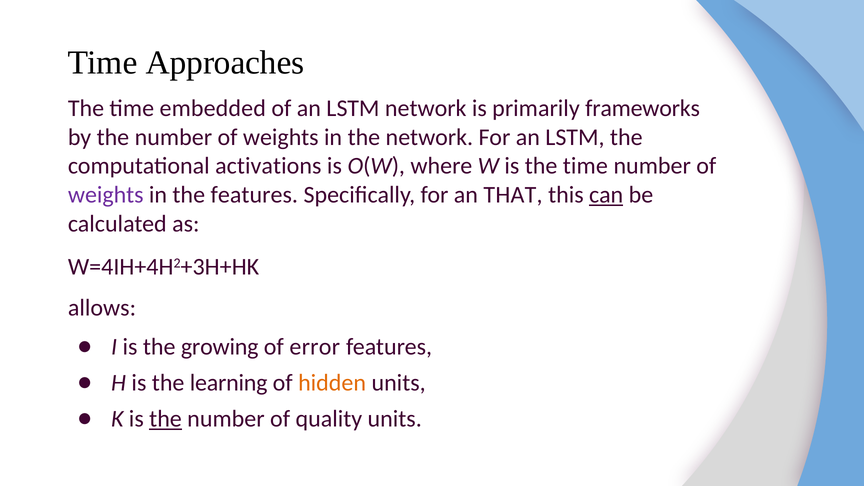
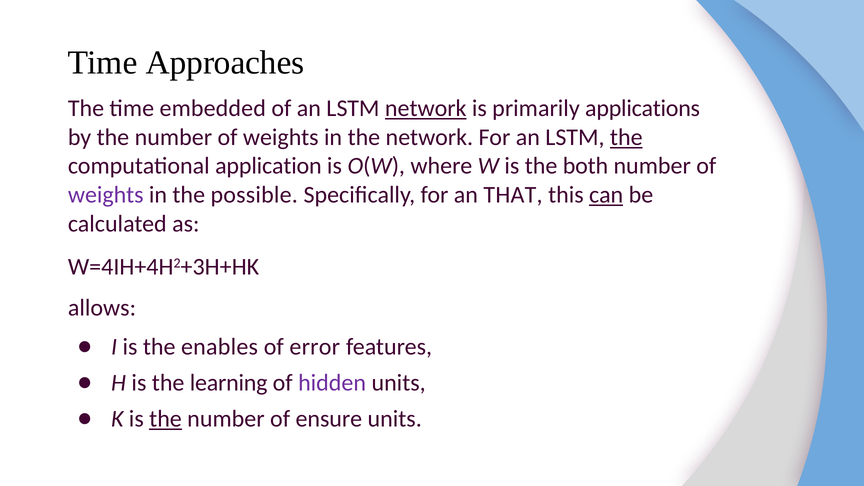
network underline: none -> present (426, 108)
frameworks: frameworks -> applications (643, 108)
the underline: none -> present (626, 137)
activations: activations -> application (268, 166)
is the time: time -> both (585, 166)
the features: features -> possible (254, 195)
growing: growing -> enables (219, 347)
hidden colour: orange -> purple (332, 383)
quality: quality -> ensure (329, 419)
